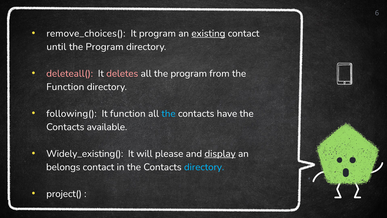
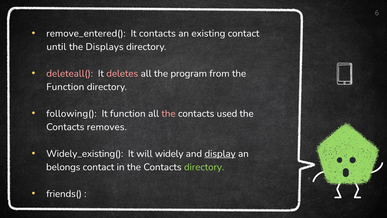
remove_choices(: remove_choices( -> remove_entered( (86, 33)
It program: program -> contacts (157, 33)
existing underline: present -> none (208, 33)
Program: Program -> Displays (105, 47)
the colour: light blue -> pink (169, 113)
have: have -> used (227, 113)
available: available -> removes (107, 127)
please: please -> widely (169, 153)
directory colour: light blue -> light green (204, 167)
project(: project( -> friends( (64, 193)
